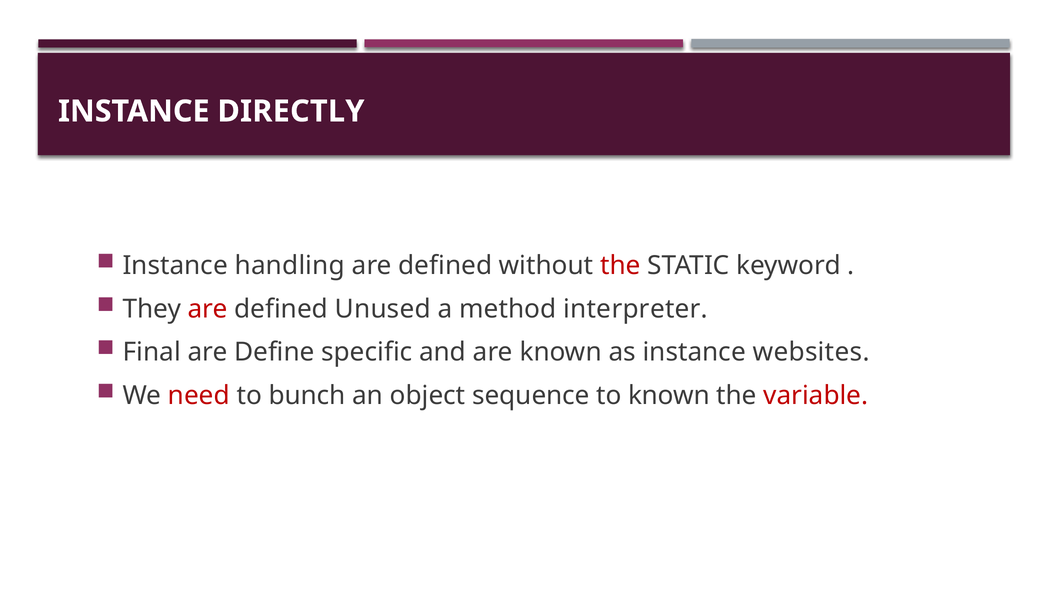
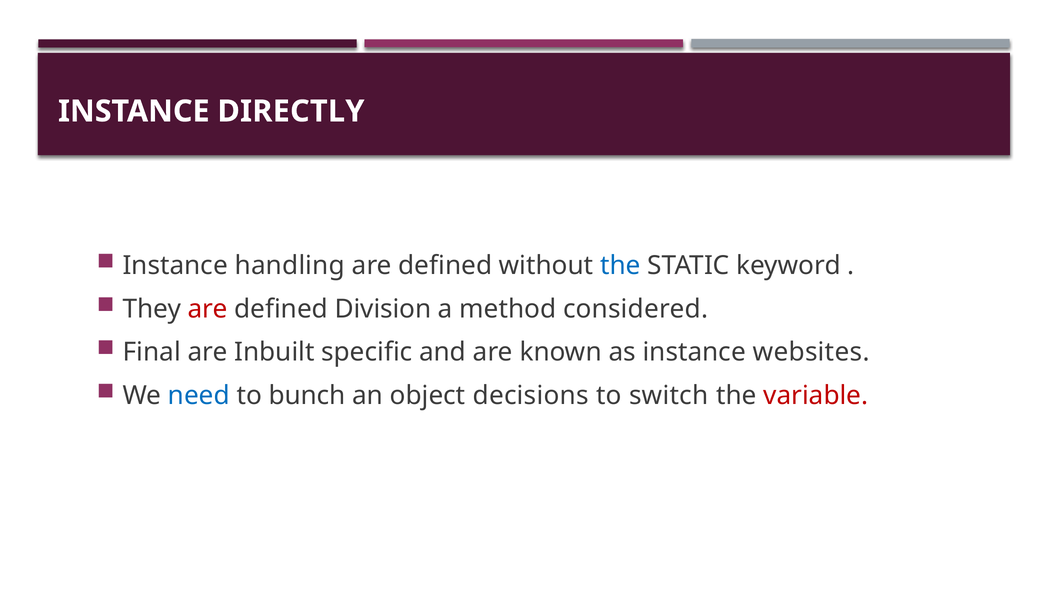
the colour: red -> blue (620, 266)
Unused: Unused -> Division (383, 309)
interpreter: interpreter -> considered (636, 309)
Define: Define -> Inbuilt (274, 352)
need colour: red -> blue (199, 395)
sequence: sequence -> decisions (531, 395)
to known: known -> switch (669, 395)
